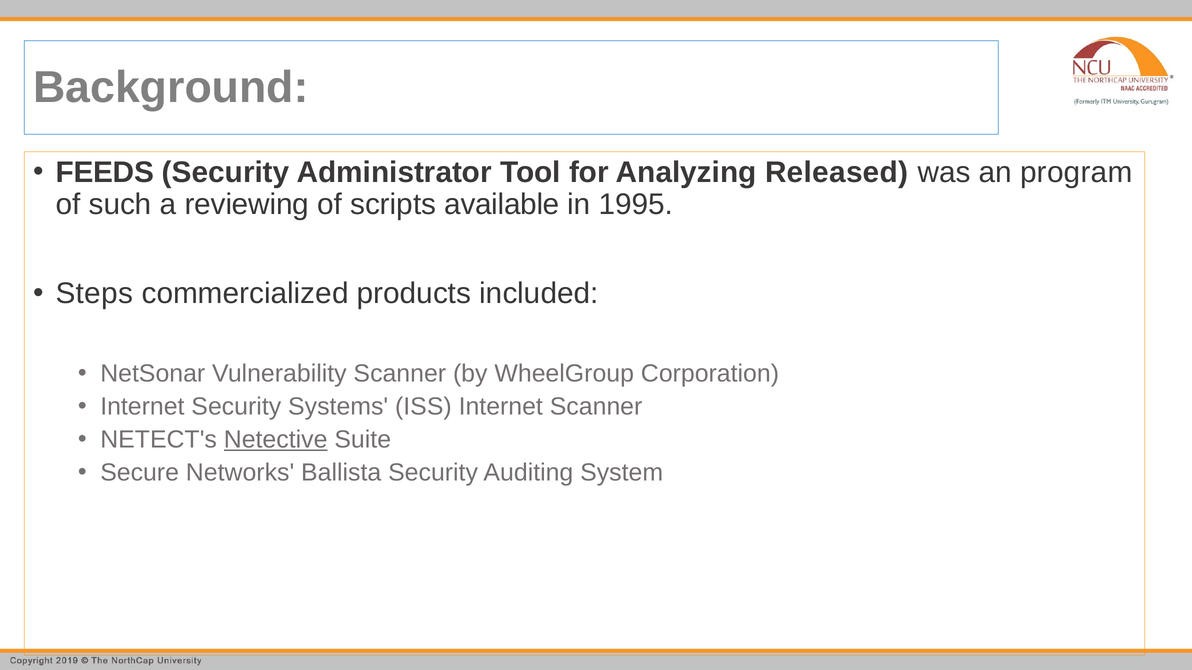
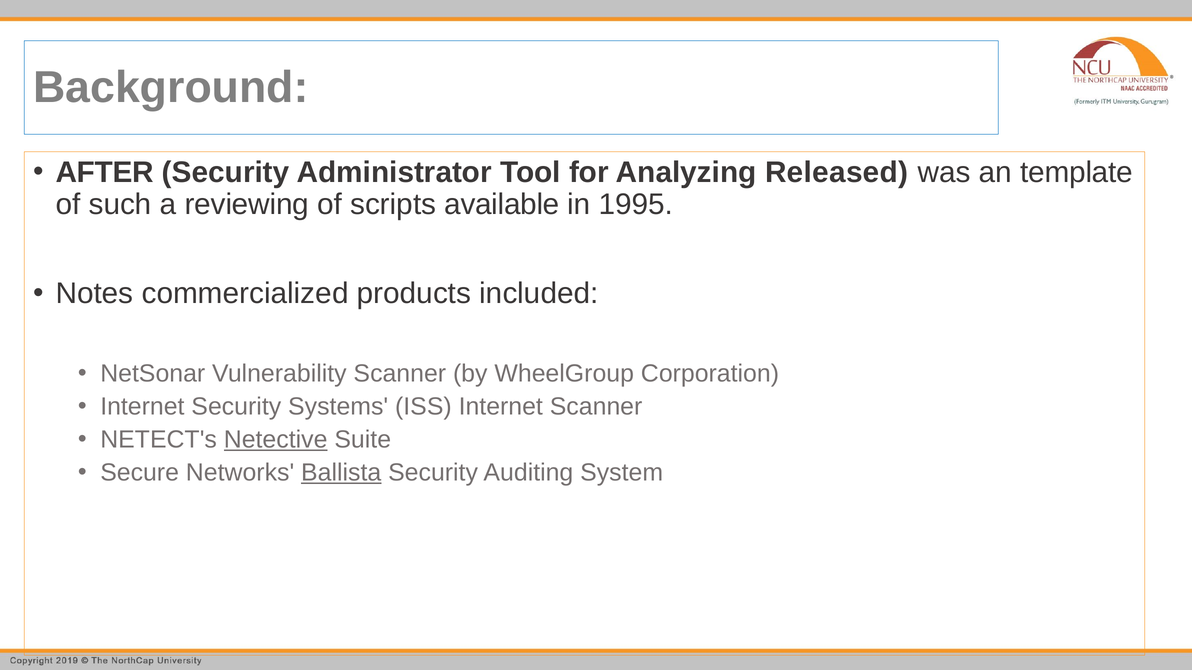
FEEDS: FEEDS -> AFTER (105, 172)
program: program -> template (1077, 172)
Steps: Steps -> Notes (94, 294)
Ballista underline: none -> present (341, 473)
